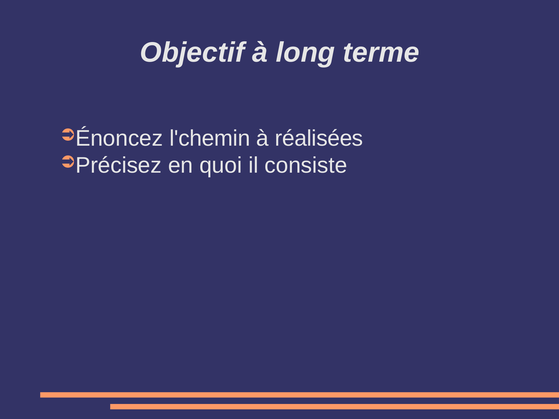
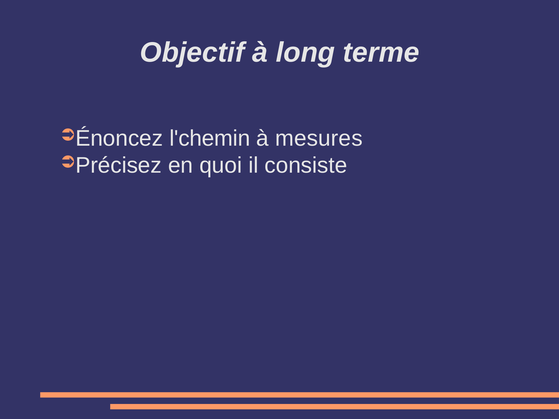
réalisées: réalisées -> mesures (319, 138)
